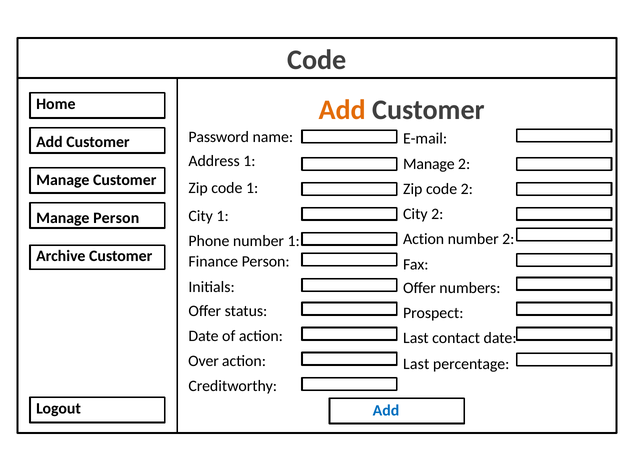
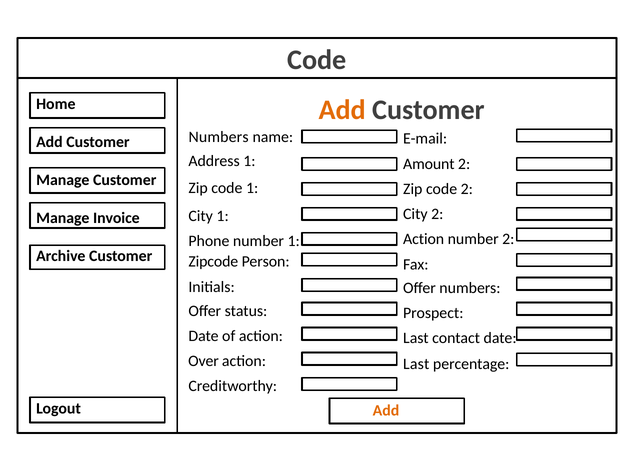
Password: Password -> Numbers (219, 137)
Manage: Manage -> Amount (429, 164)
Manage Person: Person -> Invoice (116, 218)
Finance: Finance -> Zipcode (213, 261)
Add colour: blue -> orange (386, 410)
